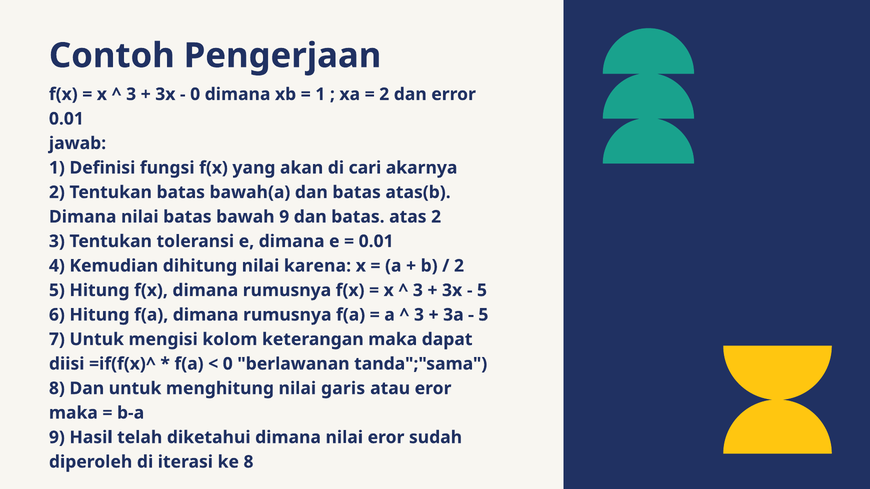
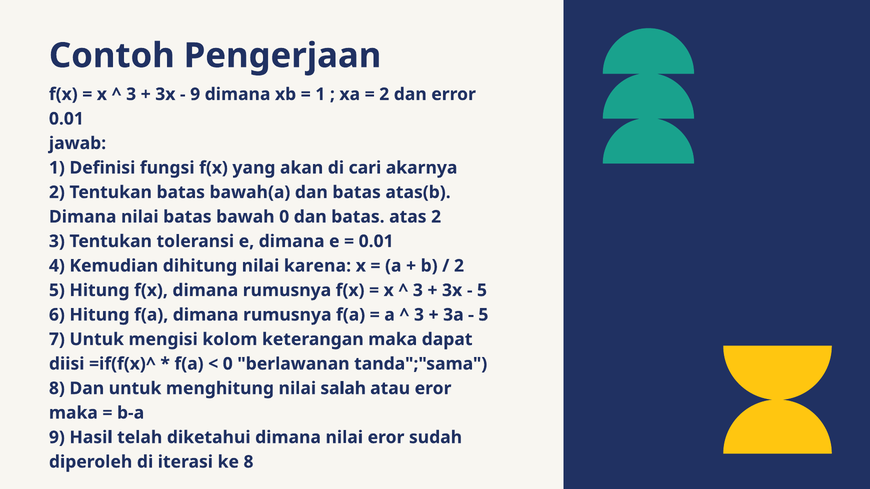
0: 0 -> 9 (195, 94)
bawah 9: 9 -> 0 (284, 217)
garis: garis -> salah (343, 389)
